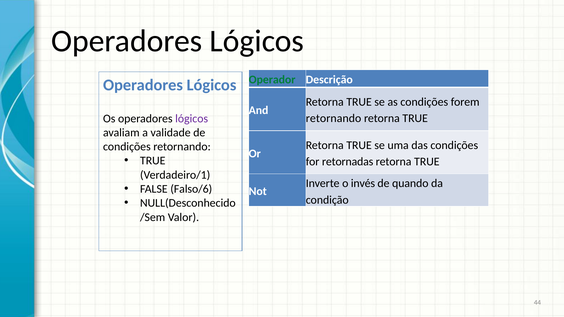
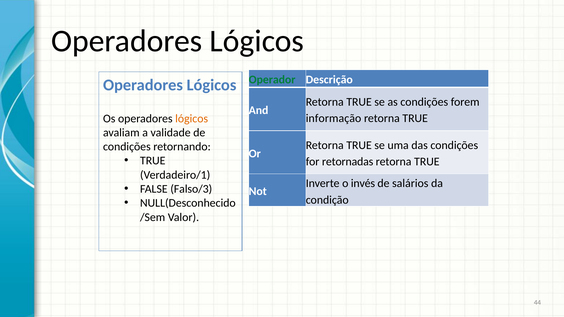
retornando: retornando -> informação (334, 119)
lógicos colour: purple -> orange (192, 119)
quando: quando -> salários (410, 184)
Falso/6: Falso/6 -> Falso/3 (191, 189)
